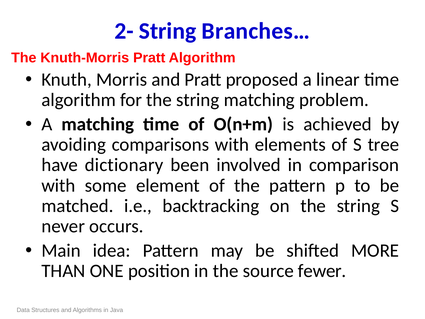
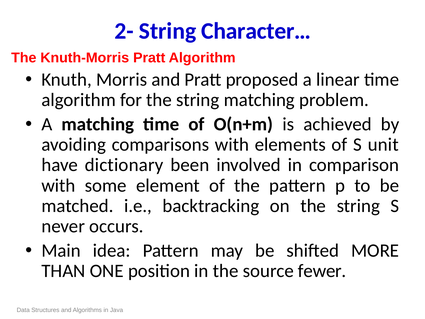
Branches…: Branches… -> Character… (256, 31)
tree: tree -> unit (383, 145)
